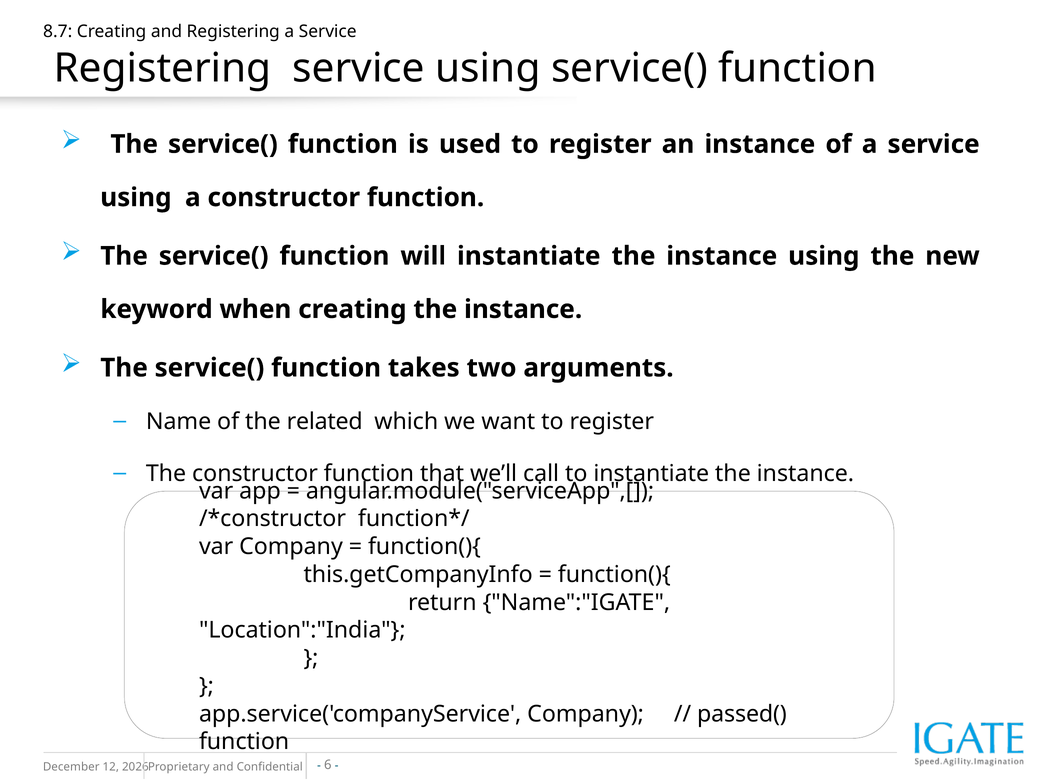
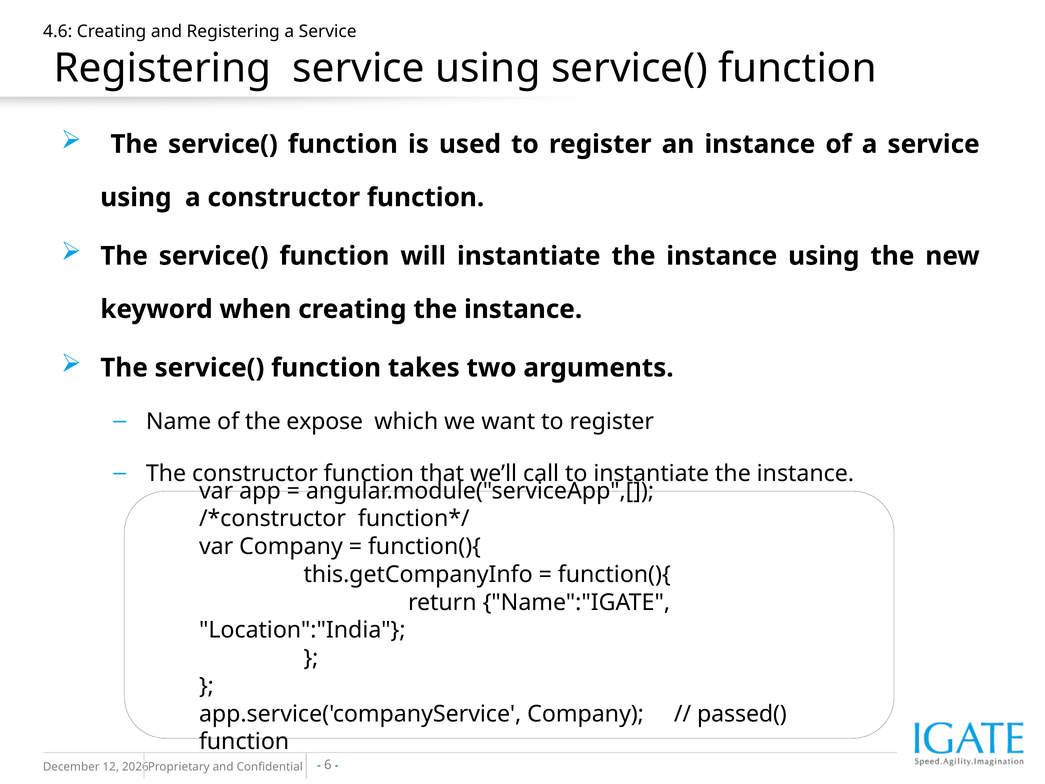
8.7: 8.7 -> 4.6 (58, 32)
related: related -> expose (325, 421)
